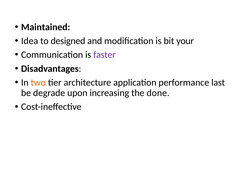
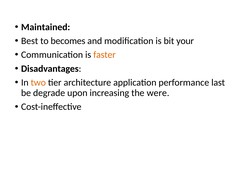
Idea: Idea -> Best (30, 41)
designed: designed -> becomes (68, 41)
faster colour: purple -> orange (104, 55)
done: done -> were (158, 93)
